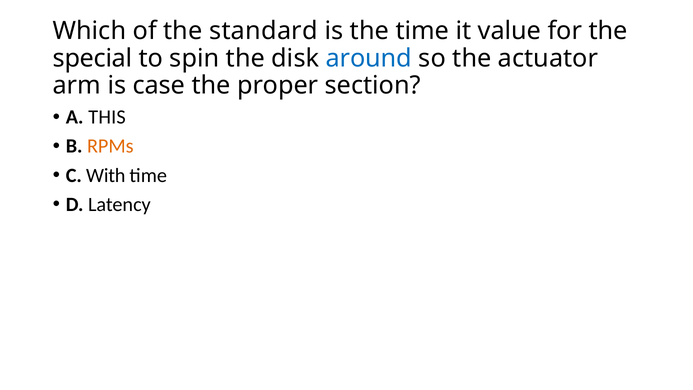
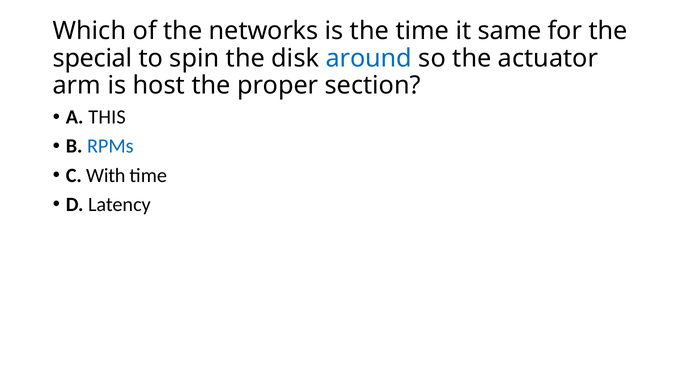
standard: standard -> networks (264, 31)
value: value -> same (510, 31)
case: case -> host (159, 86)
RPMs colour: orange -> blue (110, 146)
